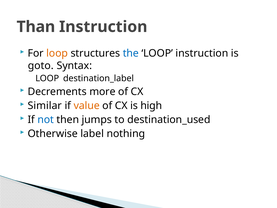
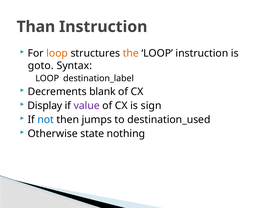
the colour: blue -> orange (131, 53)
more: more -> blank (102, 92)
Similar: Similar -> Display (45, 106)
value colour: orange -> purple (87, 106)
high: high -> sign (151, 106)
label: label -> state (92, 134)
